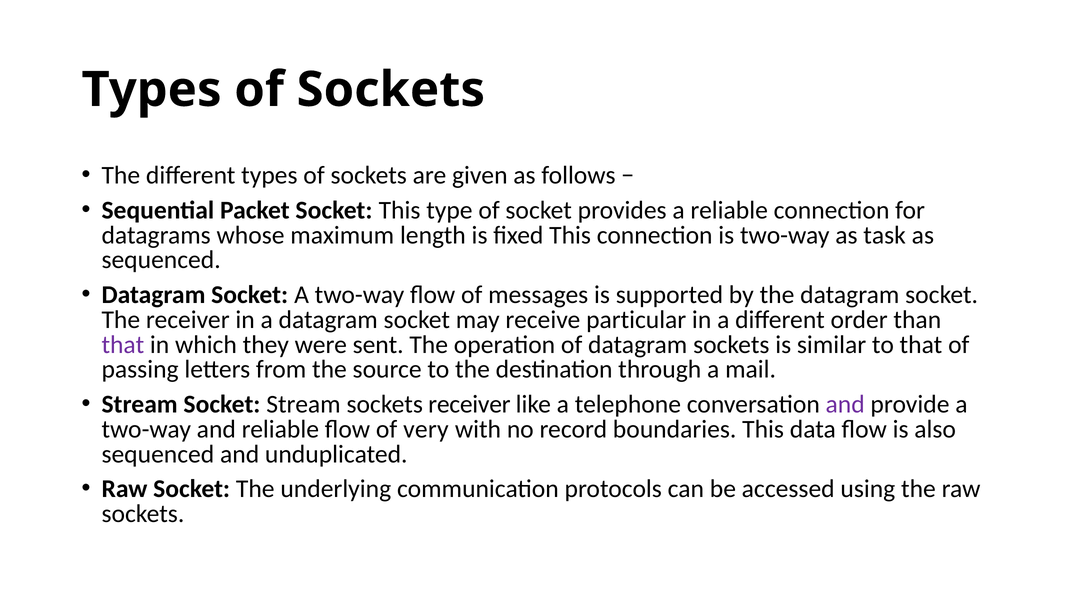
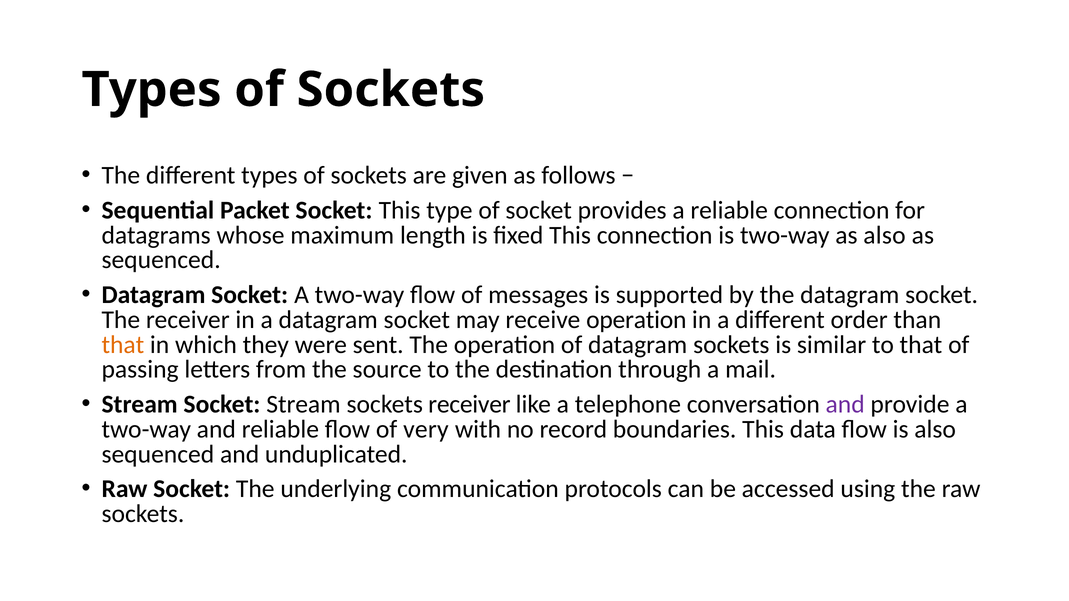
as task: task -> also (885, 235)
receive particular: particular -> operation (636, 320)
that colour: purple -> orange (123, 345)
